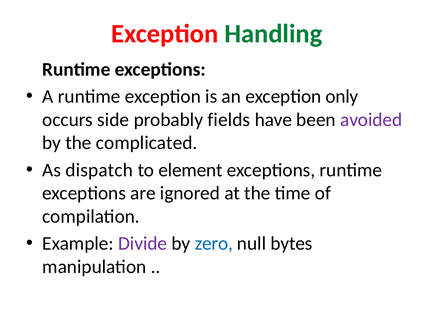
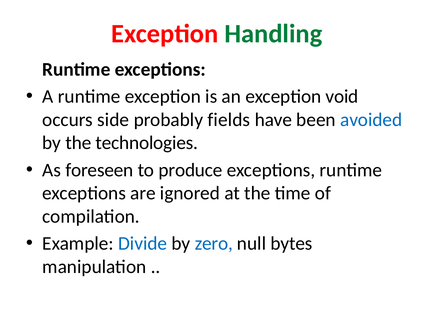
only: only -> void (342, 96)
avoided colour: purple -> blue (371, 120)
complicated: complicated -> technologies (147, 143)
dispatch: dispatch -> foreseen (99, 170)
element: element -> produce (191, 170)
Divide colour: purple -> blue (143, 243)
